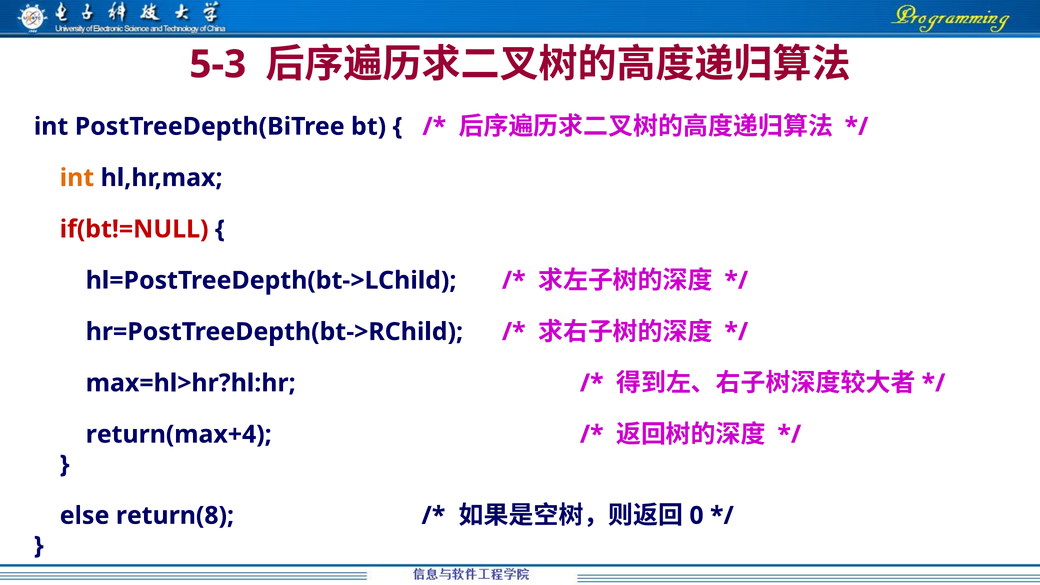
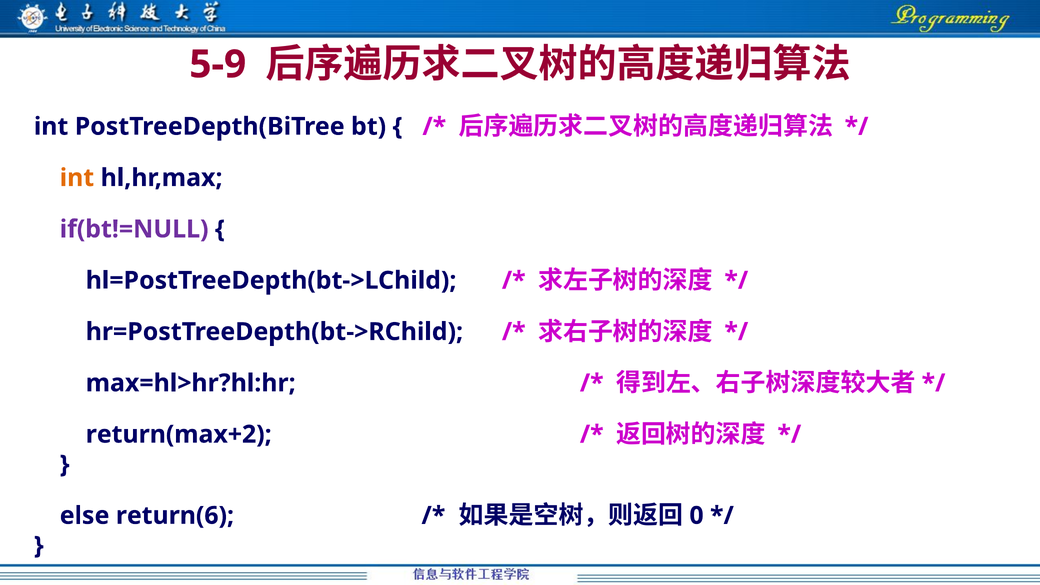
5-3: 5-3 -> 5-9 (218, 64)
if(bt!=NULL colour: red -> purple (134, 229)
return(max+4: return(max+4 -> return(max+2 (179, 434)
return(8: return(8 -> return(6 (175, 516)
